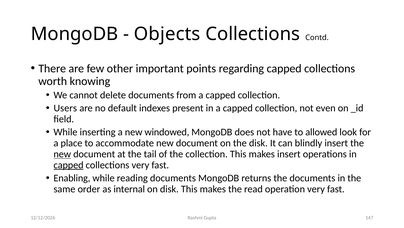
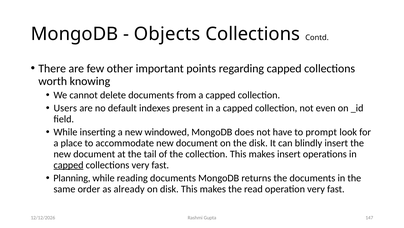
allowed: allowed -> prompt (321, 132)
new underline: present -> none (62, 154)
Enabling: Enabling -> Planning (72, 178)
internal: internal -> already (129, 188)
